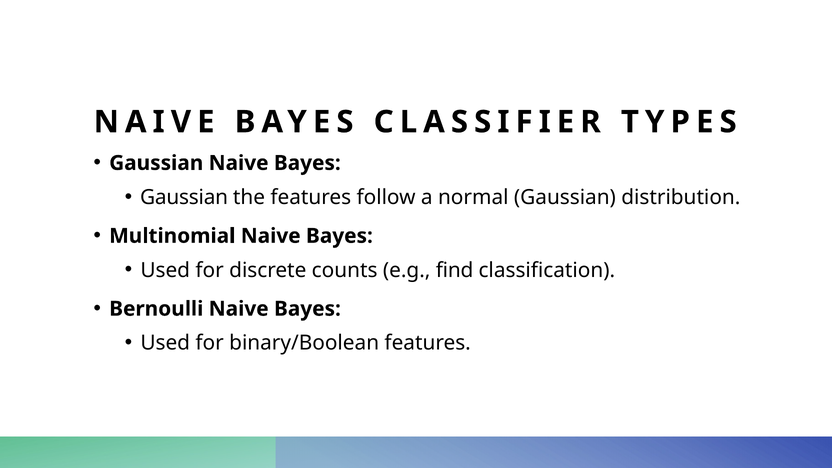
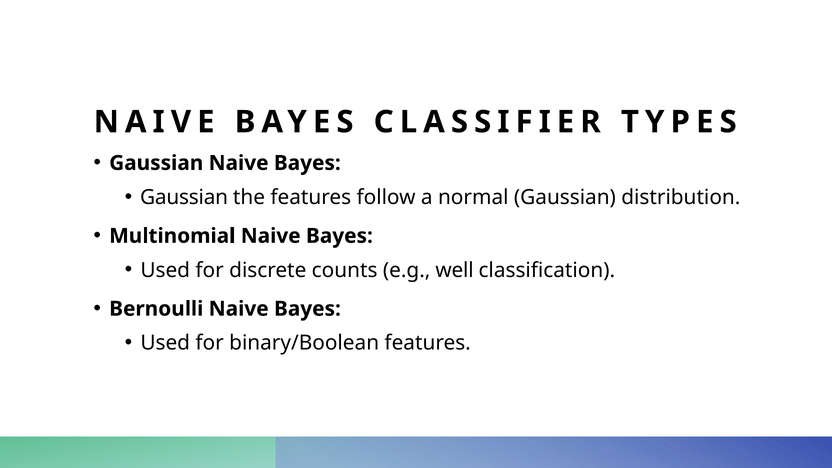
find: find -> well (455, 270)
